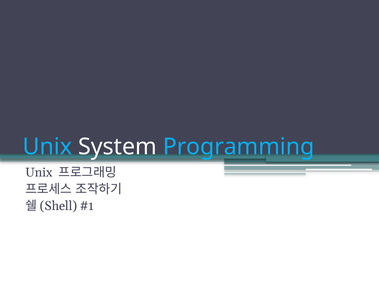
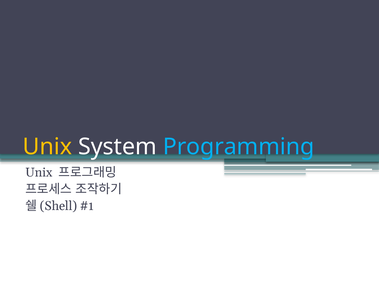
Unix colour: light blue -> yellow (47, 146)
